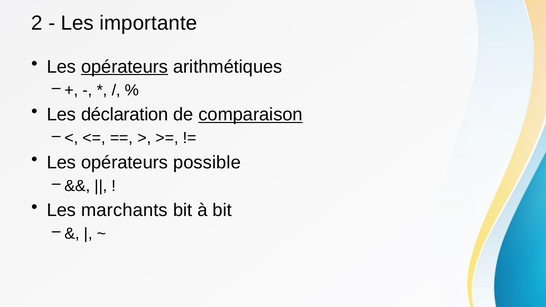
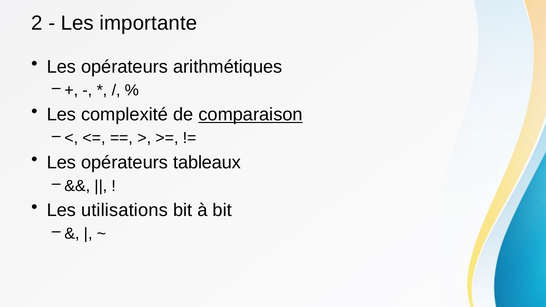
opérateurs underline: present -> none (125, 67)
déclaration: déclaration -> complexité (125, 115)
possible: possible -> tableaux (207, 162)
marchants: marchants -> utilisations (124, 210)
